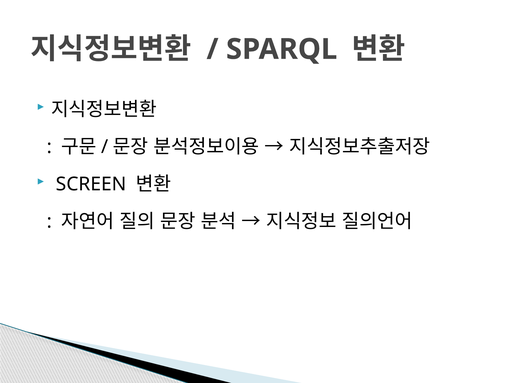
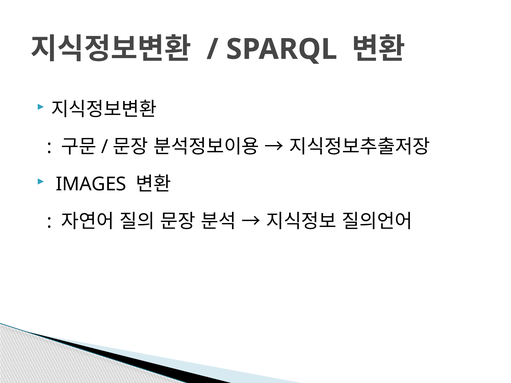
SCREEN: SCREEN -> IMAGES (91, 184)
